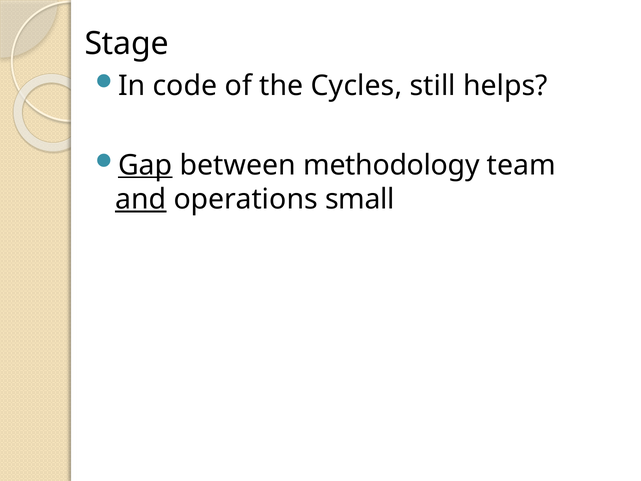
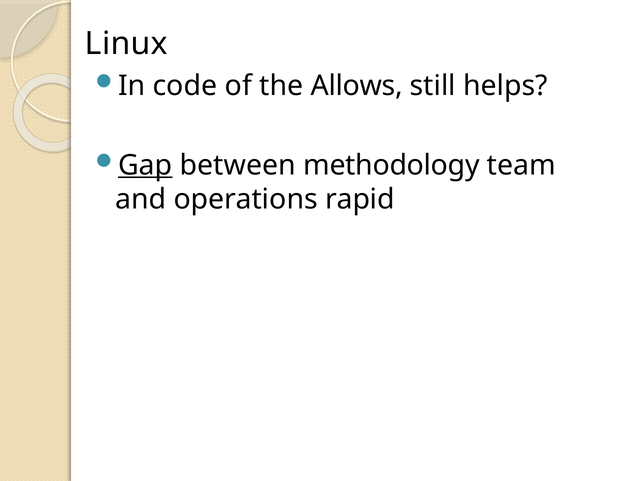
Stage: Stage -> Linux (126, 44)
Cycles: Cycles -> Allows (357, 86)
and underline: present -> none (141, 199)
small: small -> rapid (360, 199)
